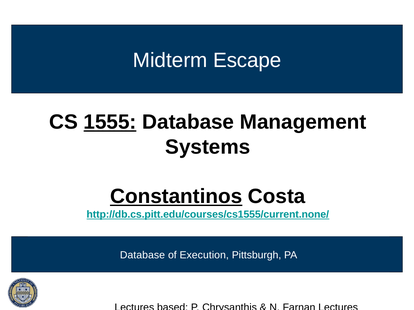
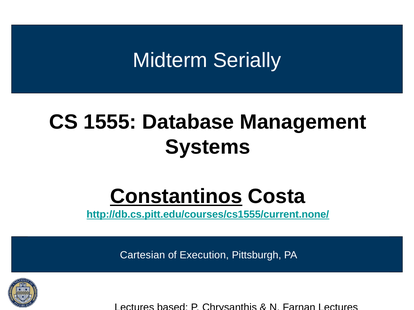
Escape: Escape -> Serially (247, 61)
1555 underline: present -> none (110, 122)
Database: Database -> Cartesian (142, 255)
